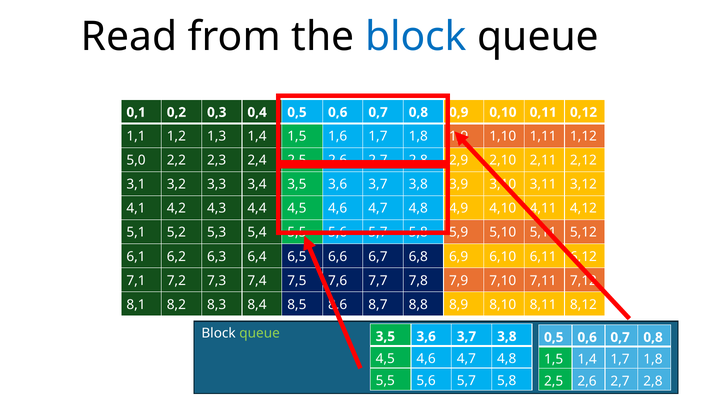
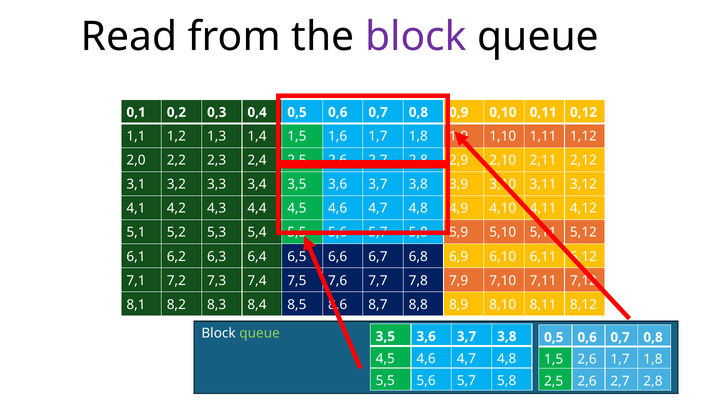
block colour: blue -> purple (416, 36)
5,0: 5,0 -> 2,0 (136, 160)
1,5 1,4: 1,4 -> 2,6 (587, 359)
